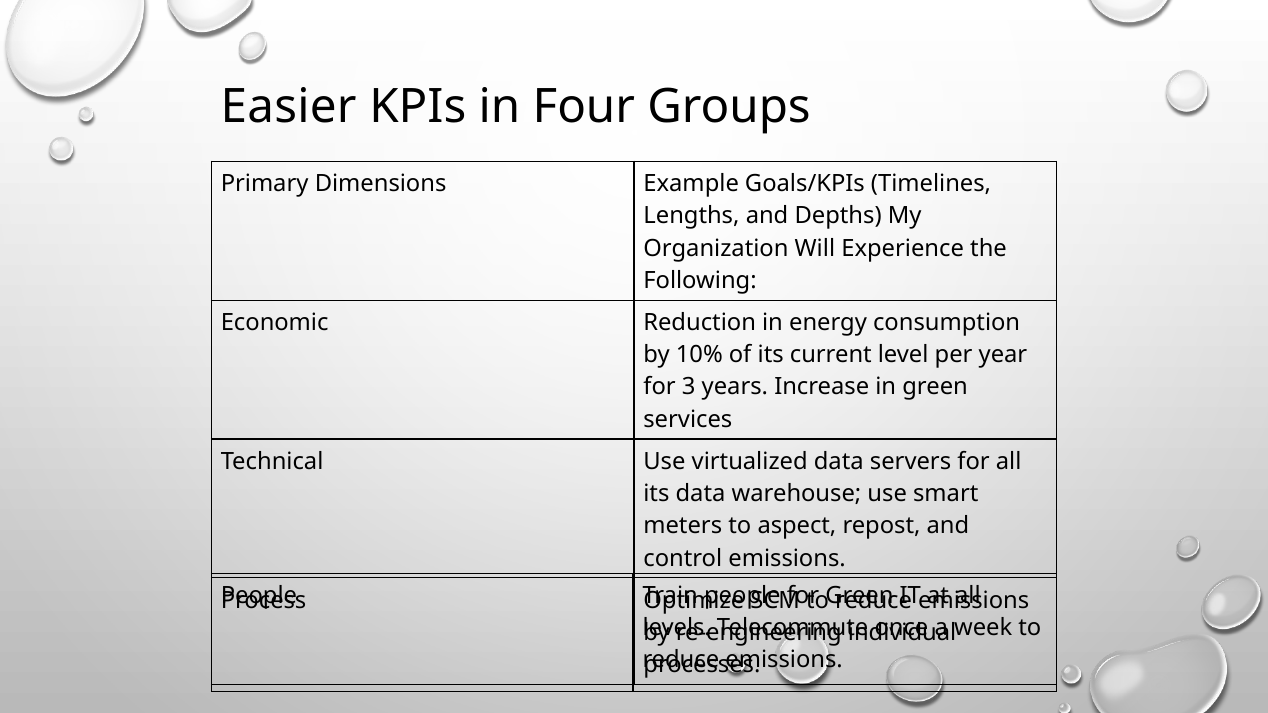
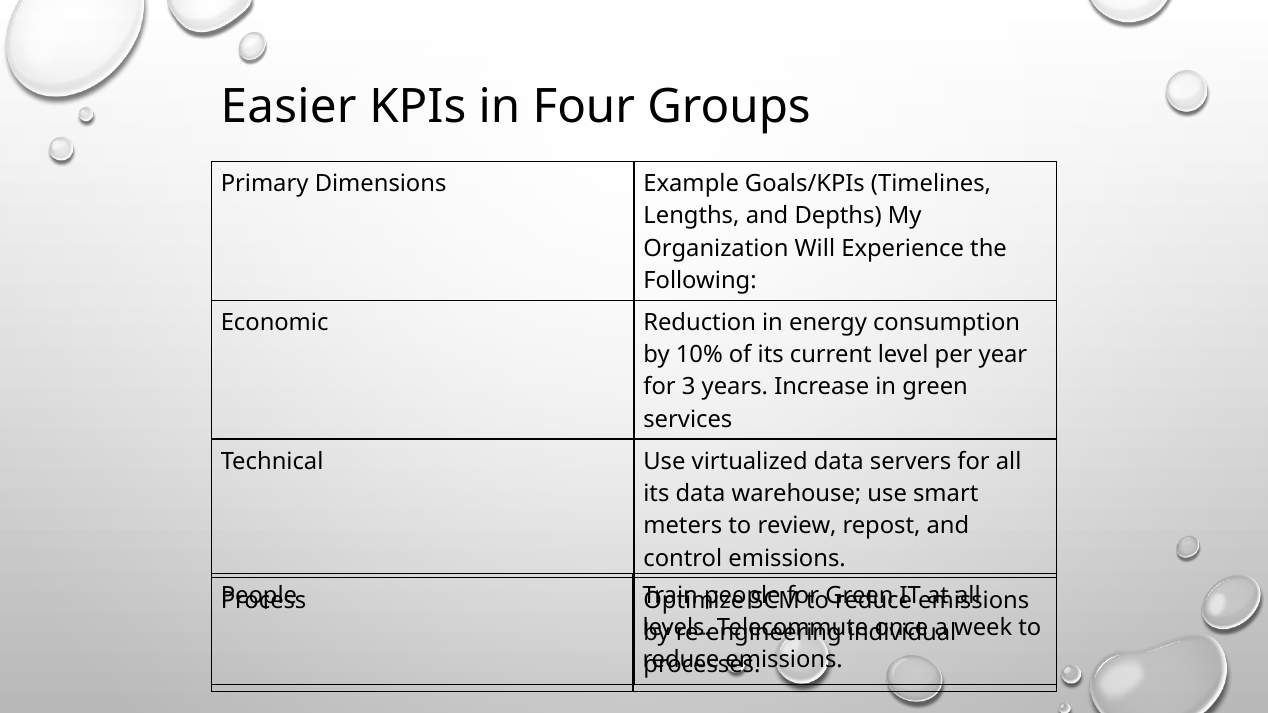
aspect: aspect -> review (797, 526)
